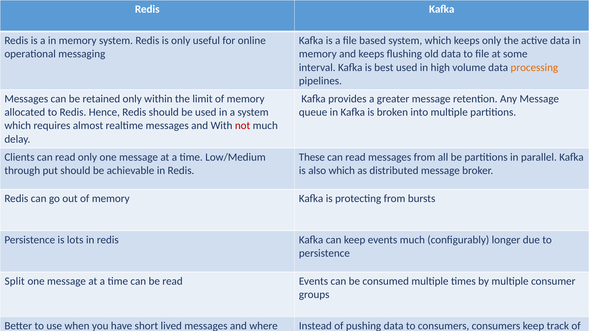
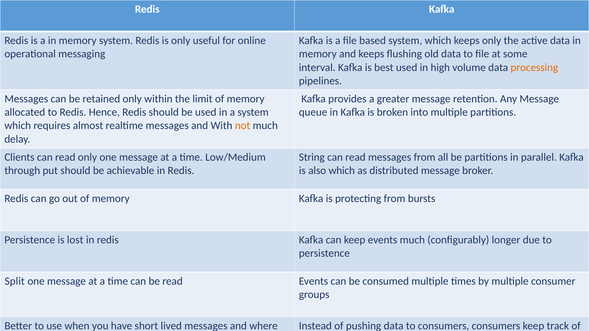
not colour: red -> orange (243, 126)
These: These -> String (312, 157)
lots: lots -> lost (75, 240)
